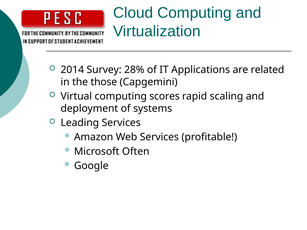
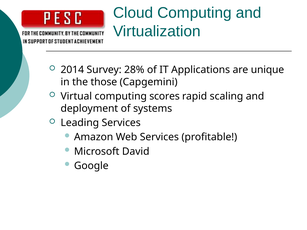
related: related -> unique (267, 70)
Often: Often -> David (136, 152)
